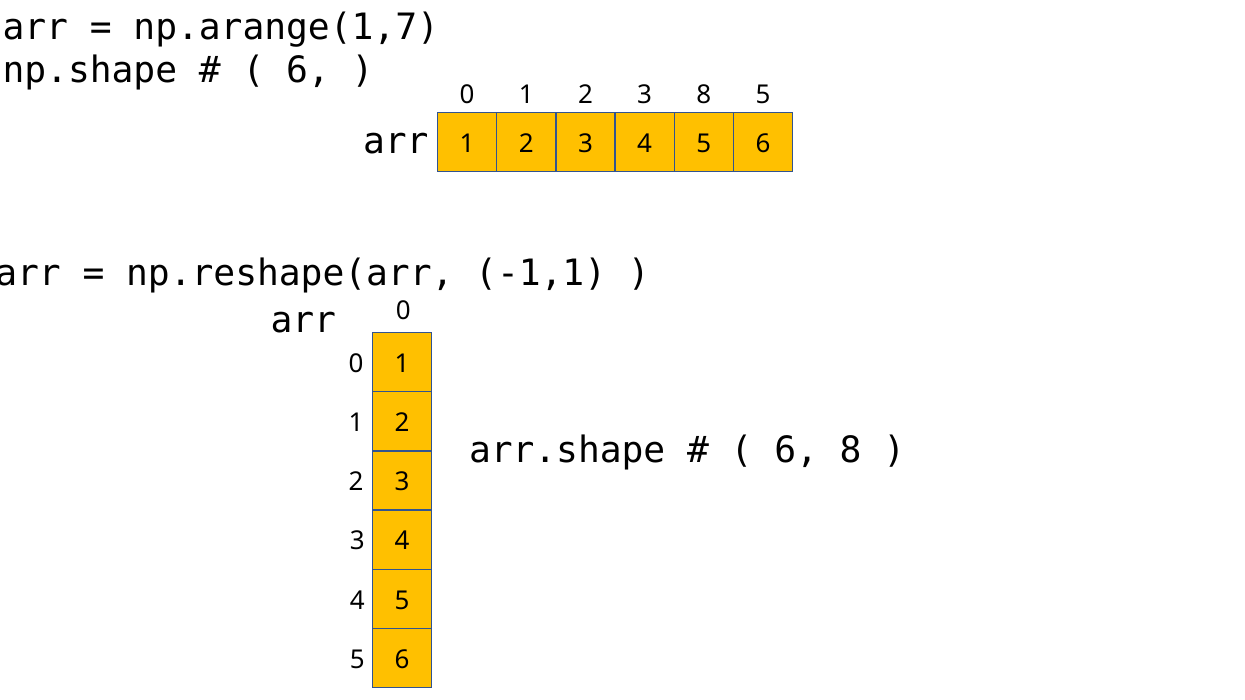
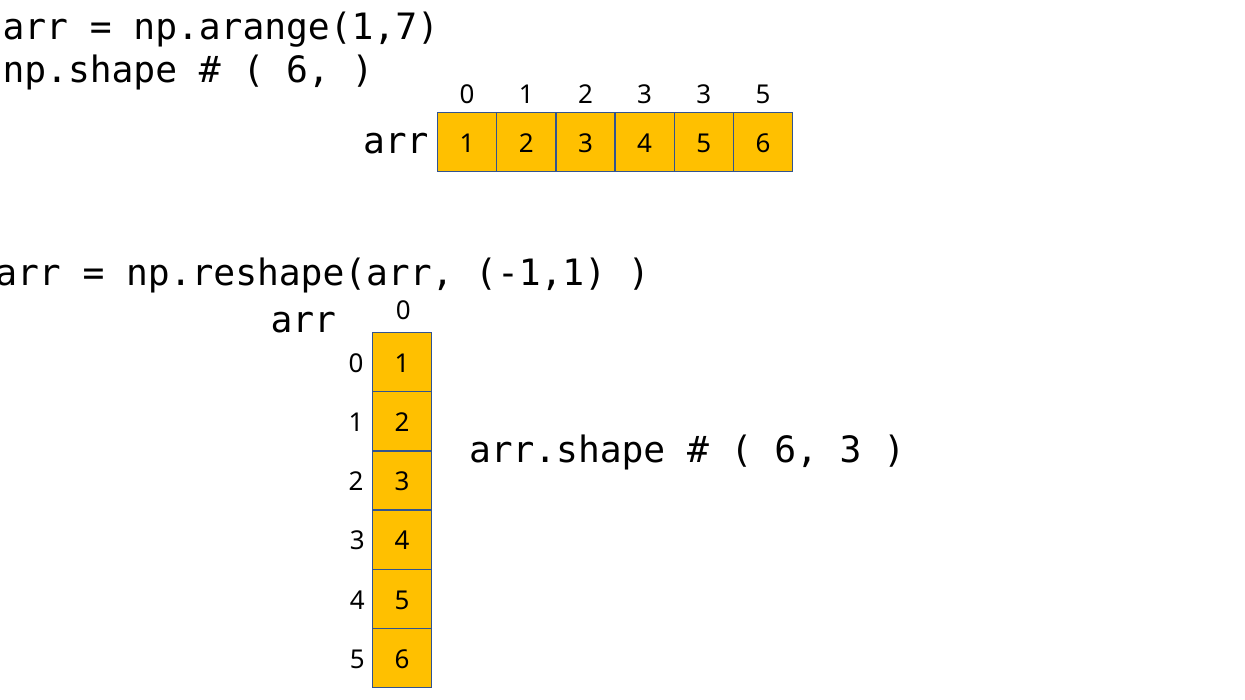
3 8: 8 -> 3 (704, 95)
6 8: 8 -> 3 (851, 450)
